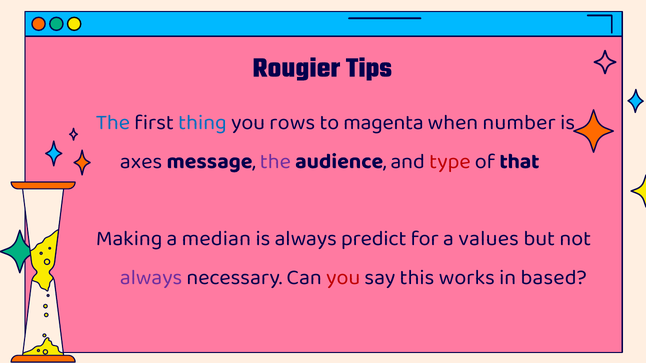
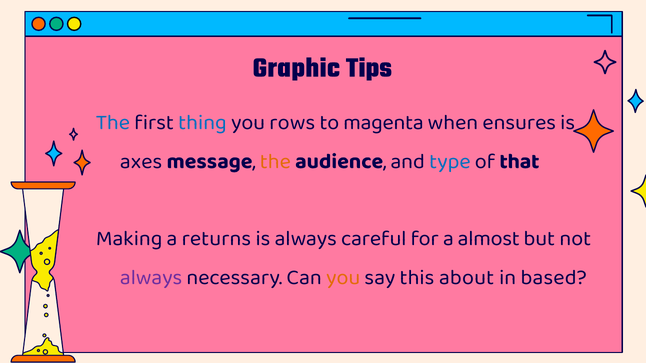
Rougier: Rougier -> Graphic (296, 67)
number: number -> ensures (519, 122)
the colour: purple -> orange (275, 161)
type colour: red -> blue (450, 161)
median: median -> returns (216, 239)
predict: predict -> careful (374, 239)
values: values -> almost (489, 239)
you colour: red -> orange (343, 277)
works: works -> about (467, 277)
